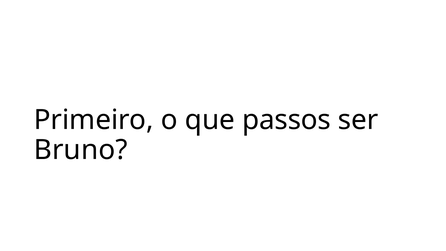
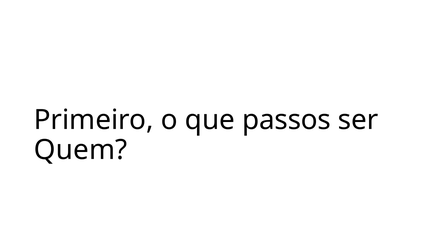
Bruno: Bruno -> Quem (81, 150)
